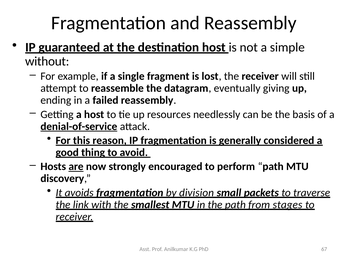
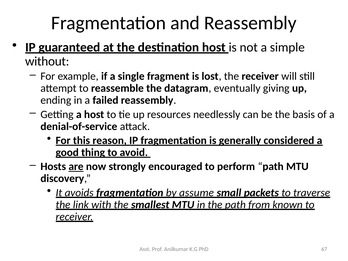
denial-of-service underline: present -> none (79, 126)
division: division -> assume (197, 193)
stages: stages -> known (288, 205)
